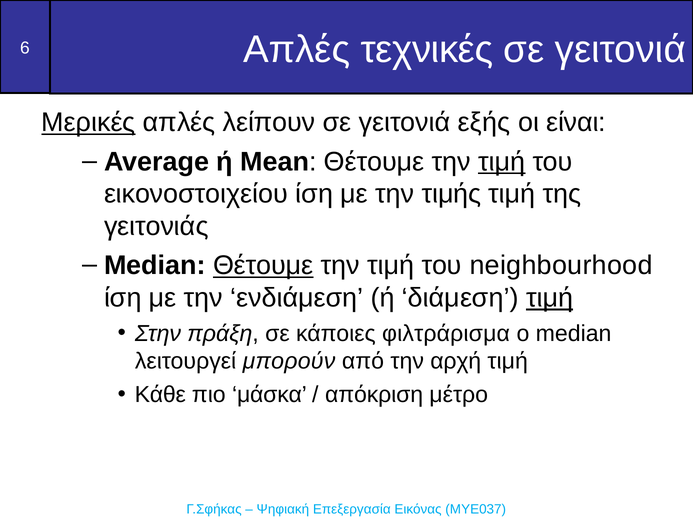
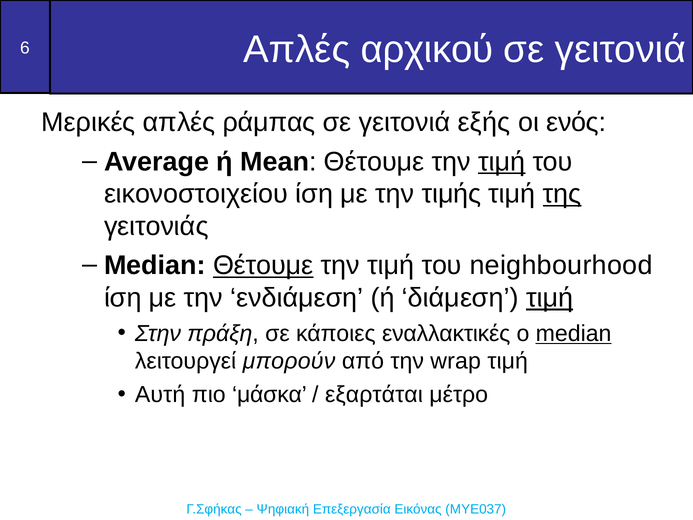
τεχνικές: τεχνικές -> αρχικού (427, 49)
Μερικές underline: present -> none (88, 123)
λείπουν: λείπουν -> ράμπας (269, 123)
είναι: είναι -> ενός (576, 123)
της underline: none -> present (562, 194)
φιλτράρισμα: φιλτράρισμα -> εναλλακτικές (446, 333)
median underline: none -> present (574, 333)
αρχή: αρχή -> wrap (456, 361)
Κάθε: Κάθε -> Αυτή (160, 395)
απόκριση: απόκριση -> εξαρτάται (374, 395)
